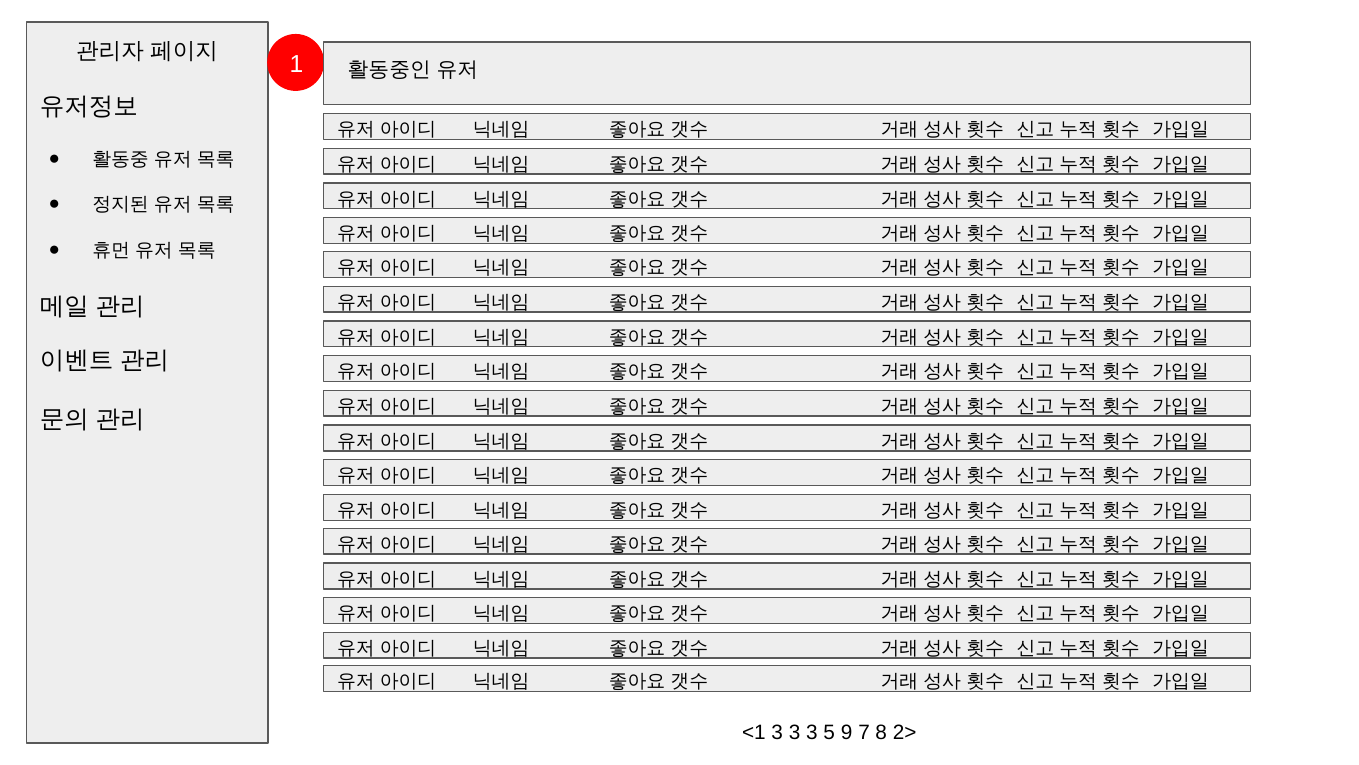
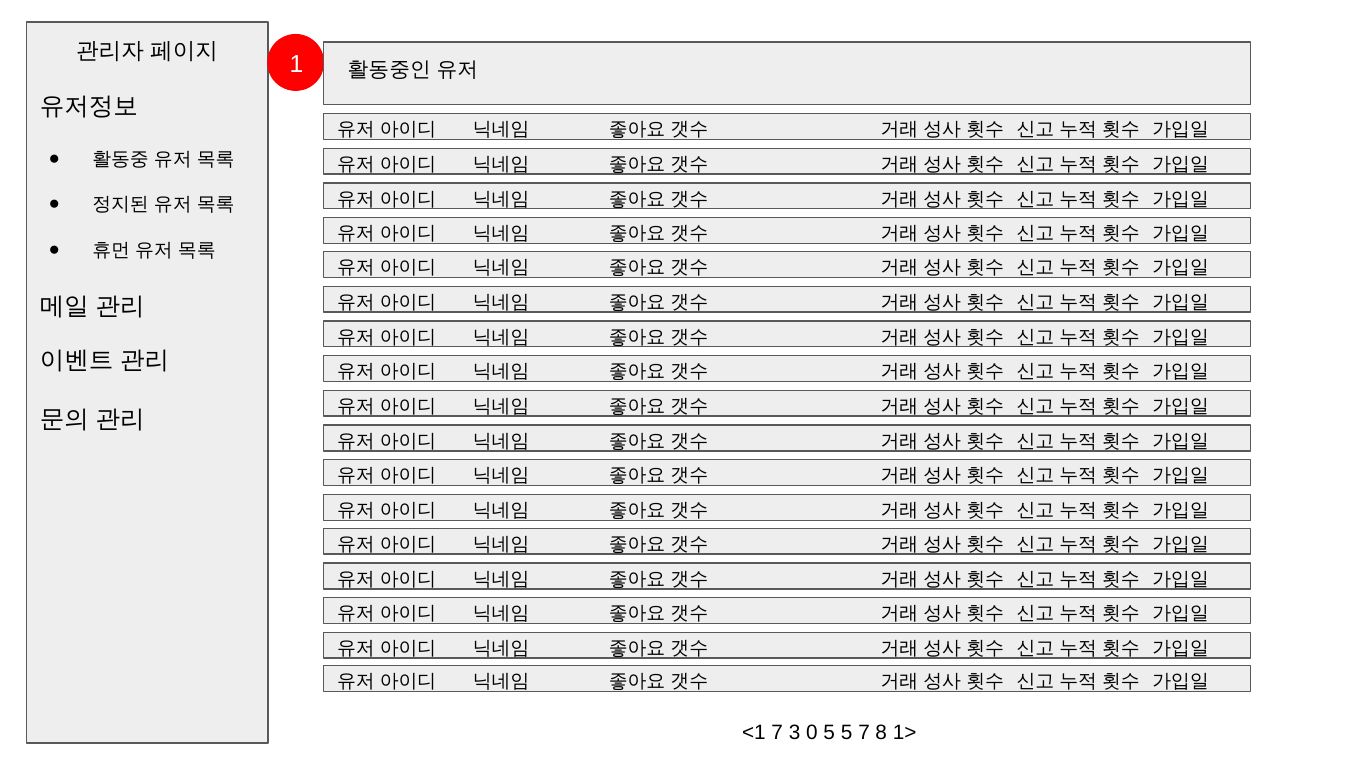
<1 3: 3 -> 7 (777, 732)
3: 3 -> 0 (812, 732)
5 9: 9 -> 5 (847, 732)
2>: 2> -> 1> (905, 732)
